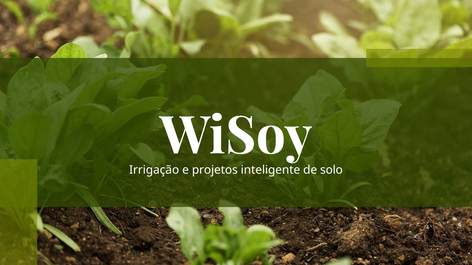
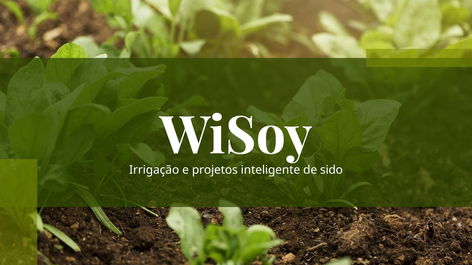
solo: solo -> sido (331, 170)
